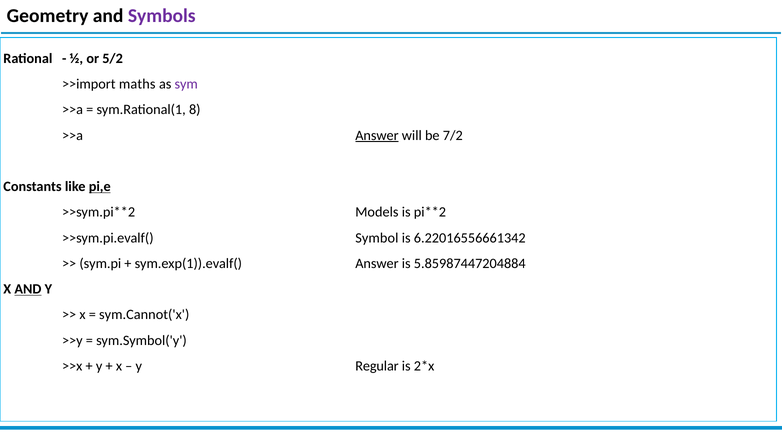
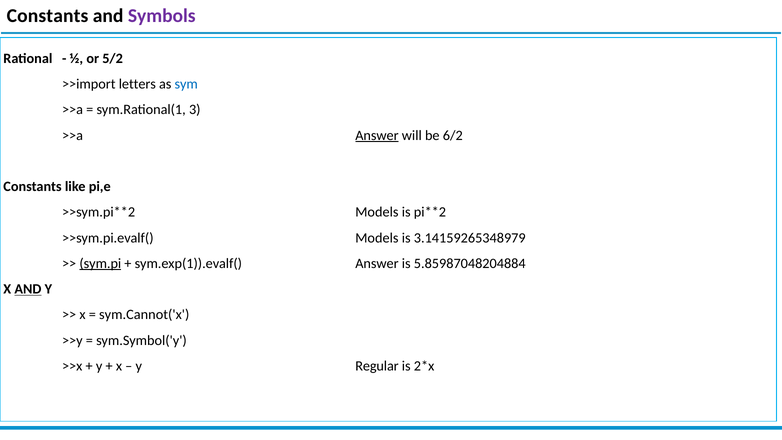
Geometry: Geometry -> Constants (48, 16)
maths: maths -> letters (137, 84)
sym colour: purple -> blue (186, 84)
8: 8 -> 3 (195, 110)
7/2: 7/2 -> 6/2 (453, 135)
pi,e underline: present -> none (100, 187)
>>sym.pi.evalf( Symbol: Symbol -> Models (377, 238)
6.22016556661342: 6.22016556661342 -> 3.14159265348979 (470, 238)
sym.pi underline: none -> present (100, 263)
5.85987447204884: 5.85987447204884 -> 5.85987048204884 (470, 263)
